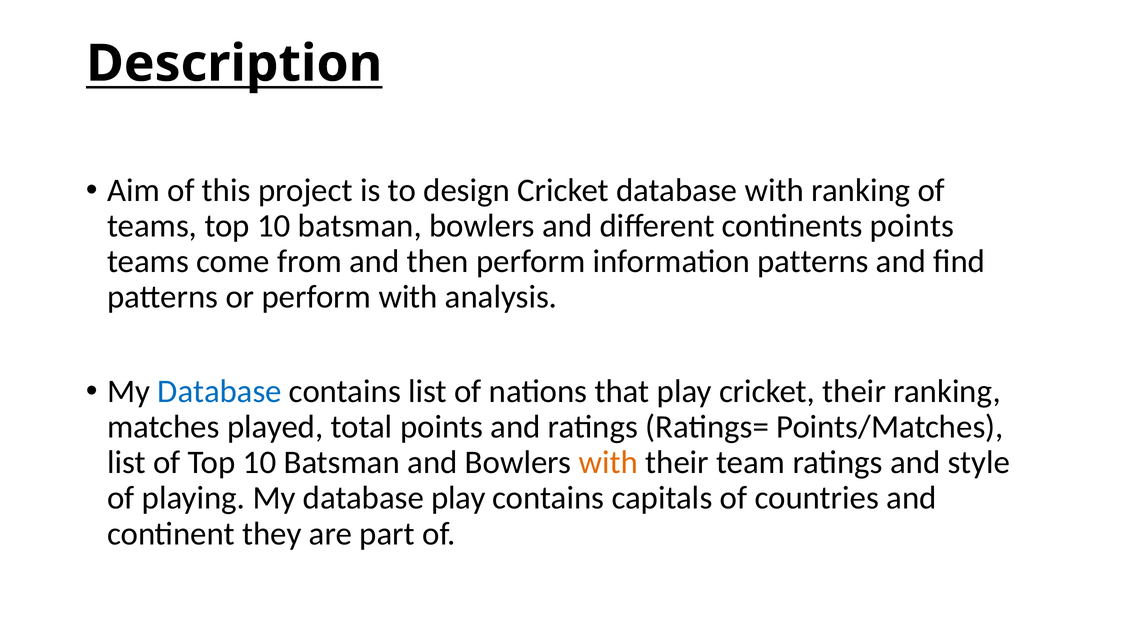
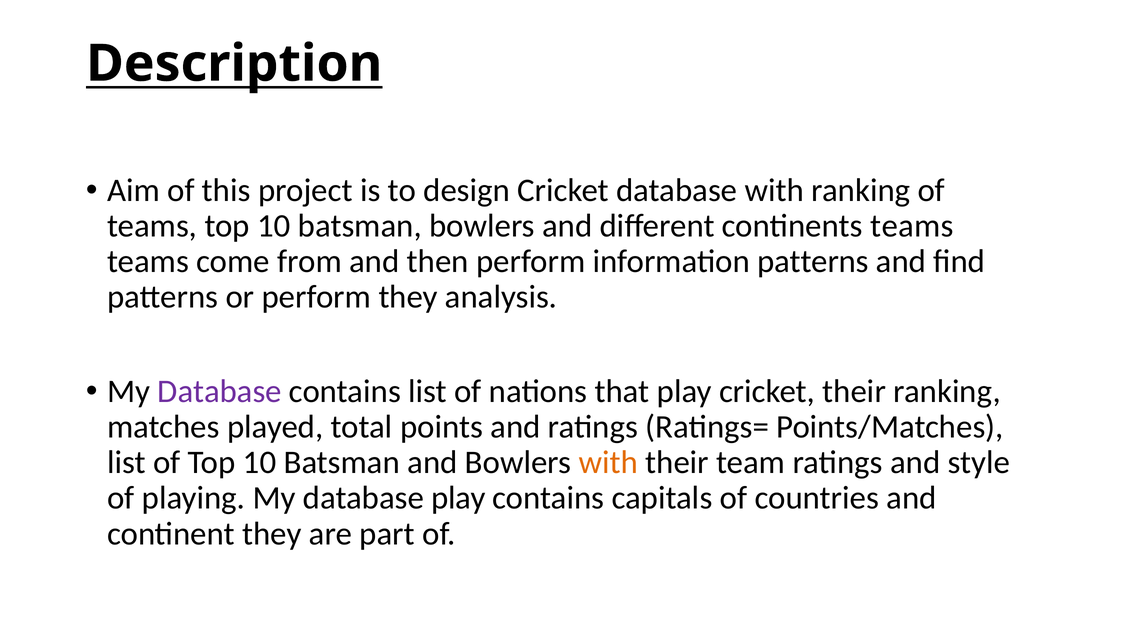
continents points: points -> teams (912, 226)
perform with: with -> they (408, 297)
Database colour: blue -> purple (220, 392)
